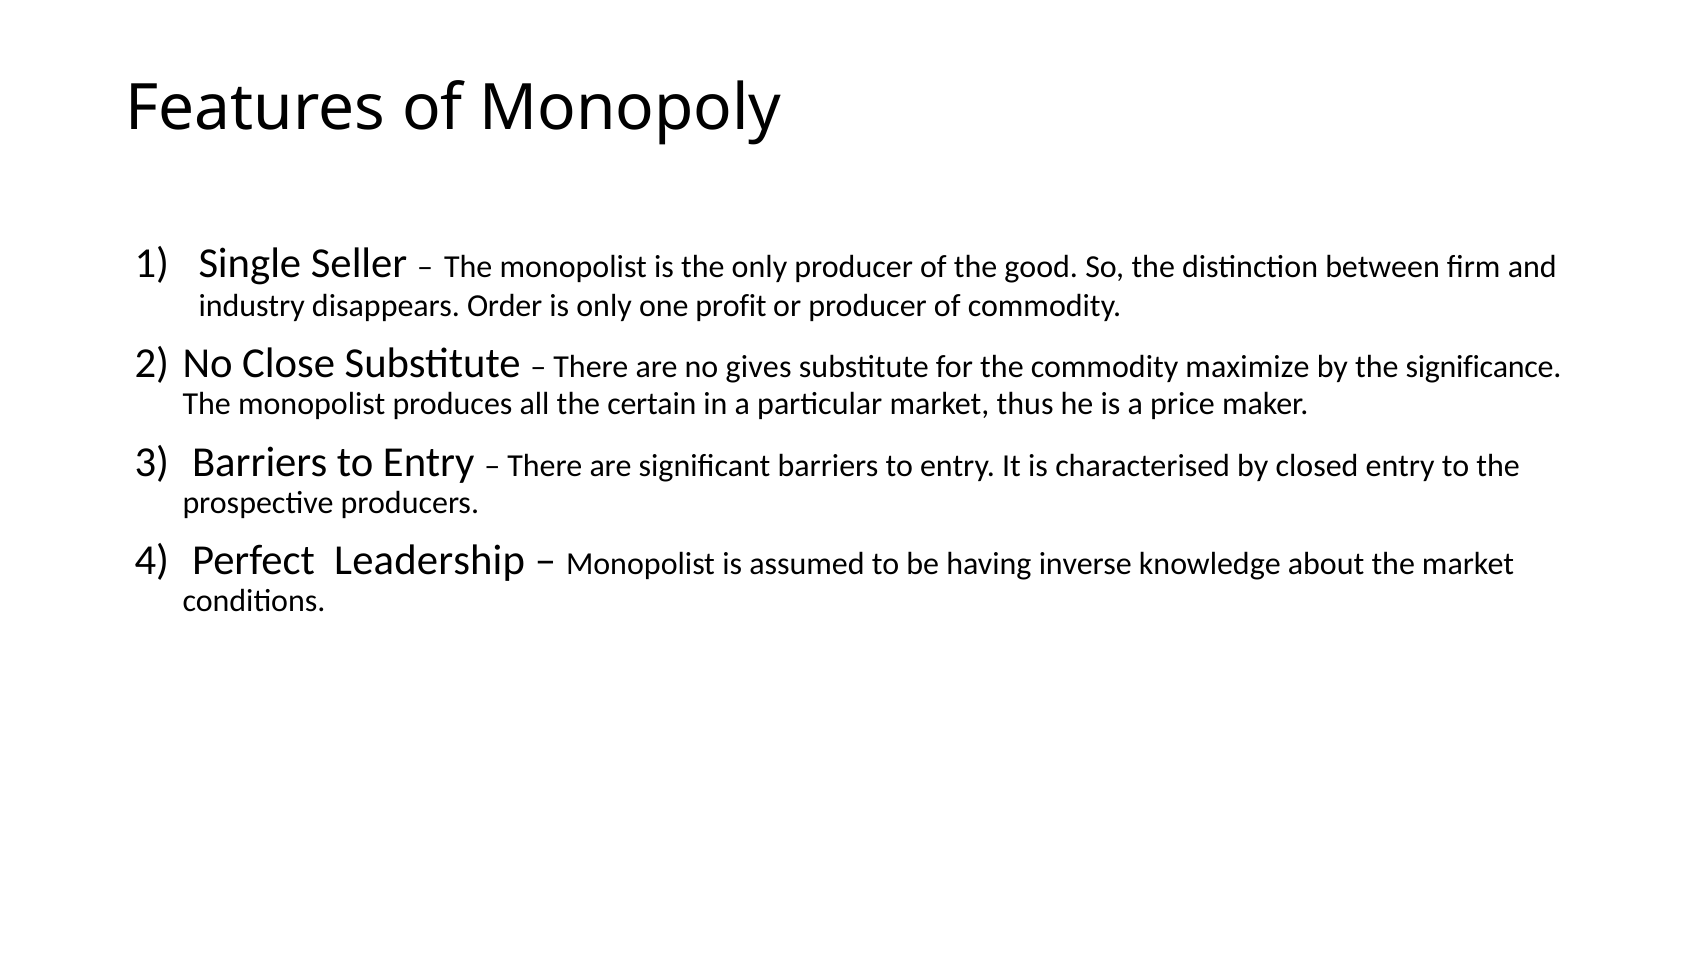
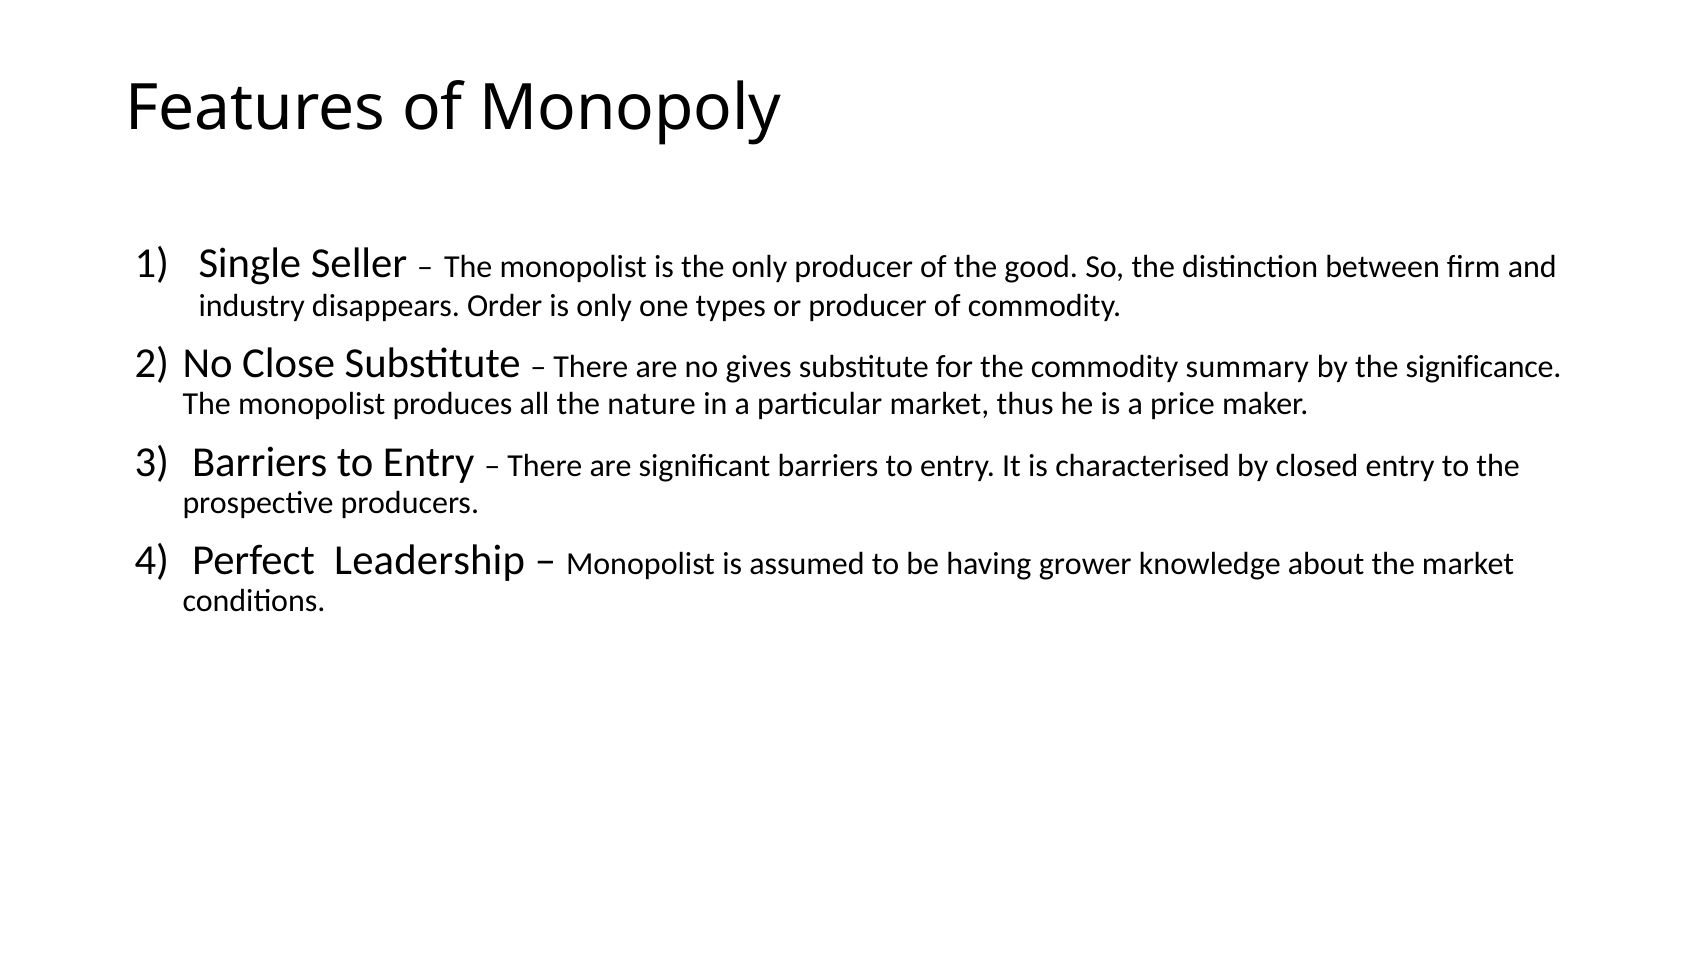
profit: profit -> types (731, 306)
maximize: maximize -> summary (1247, 367)
certain: certain -> nature (652, 404)
inverse: inverse -> grower (1085, 564)
